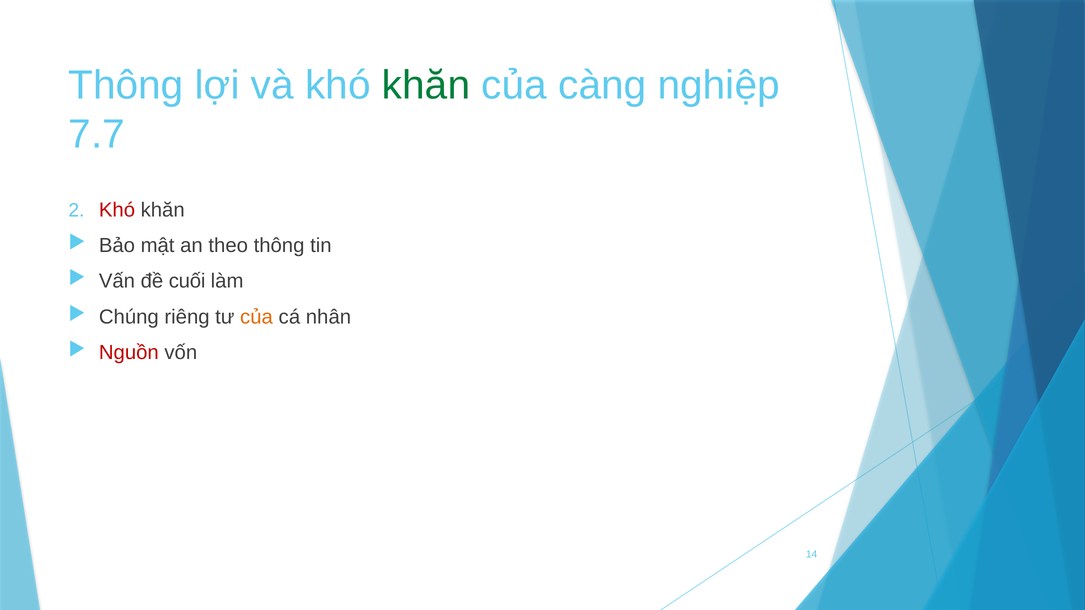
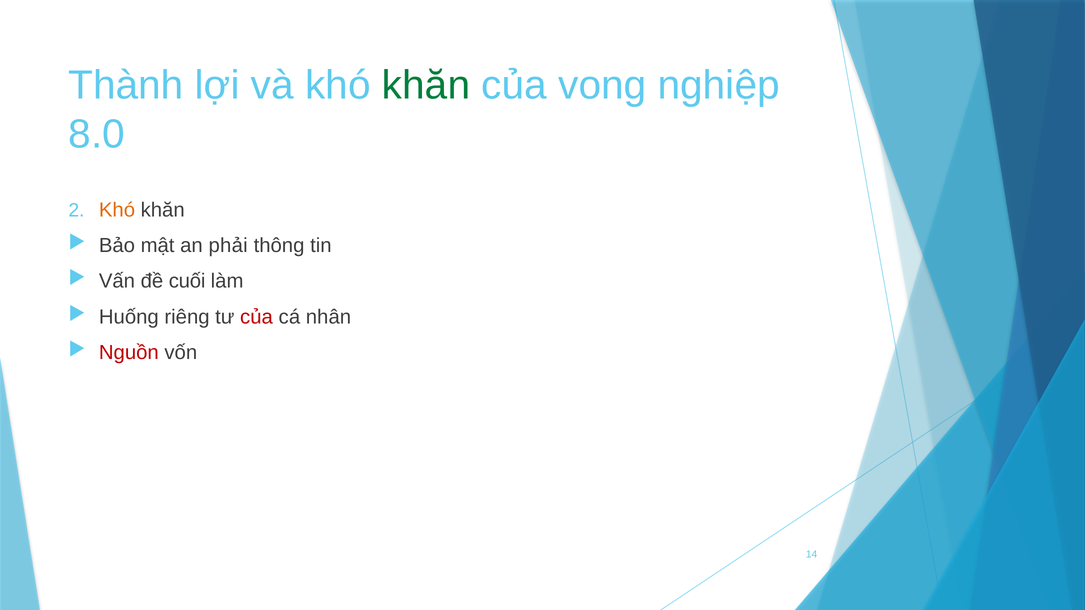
Thông: Thông -> Thành (126, 86)
càng: càng -> vong (602, 86)
7.7: 7.7 -> 8.0 (97, 134)
Khó colour: red -> orange (117, 210)
theo: theo -> phải (228, 246)
Chúng: Chúng -> Huống (129, 317)
của colour: orange -> red (257, 317)
